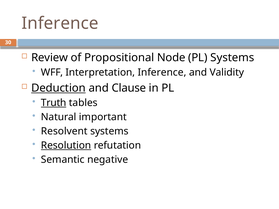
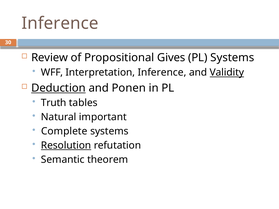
Node: Node -> Gives (171, 58)
Validity underline: none -> present (227, 73)
Clause: Clause -> Ponen (129, 88)
Truth underline: present -> none (54, 103)
Resolvent: Resolvent -> Complete (64, 131)
negative: negative -> theorem (108, 160)
